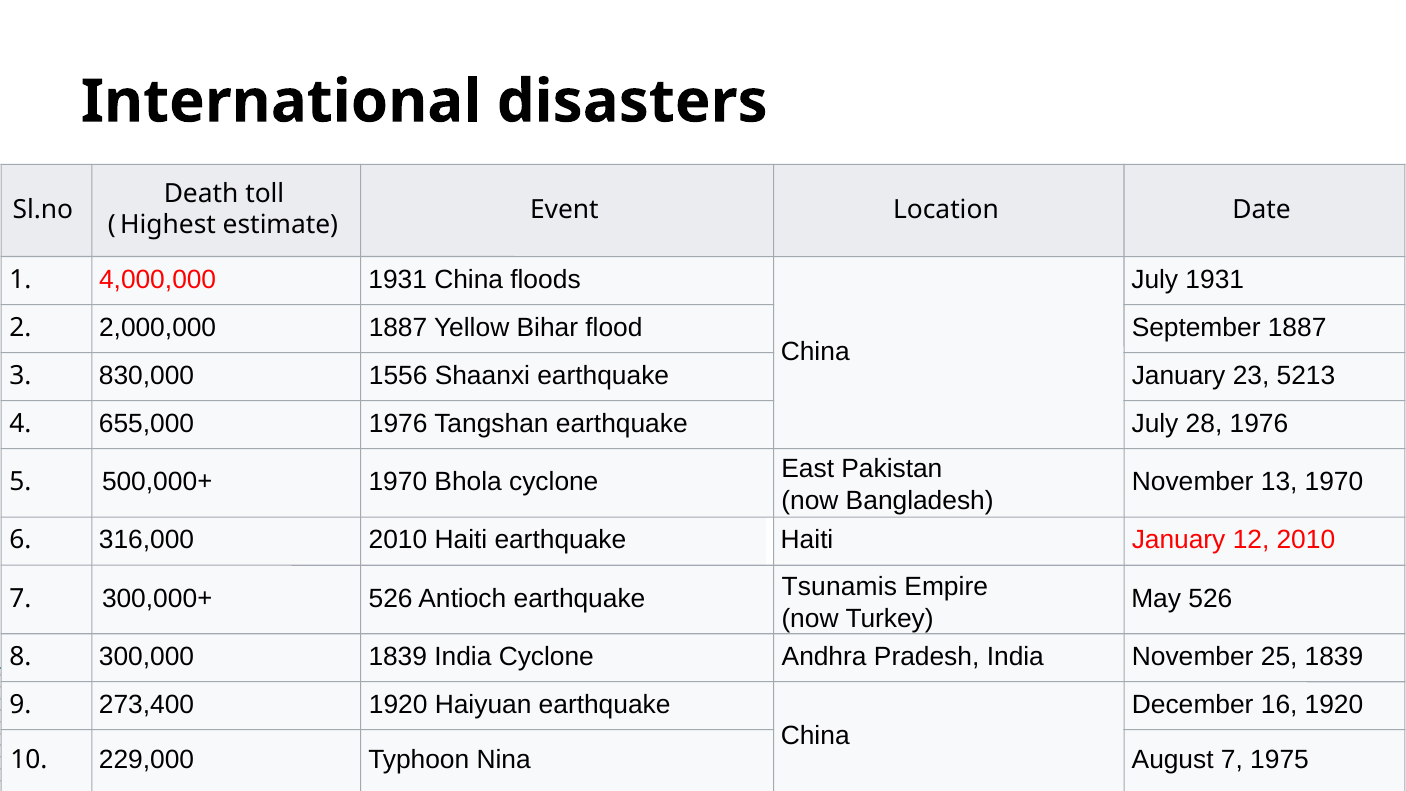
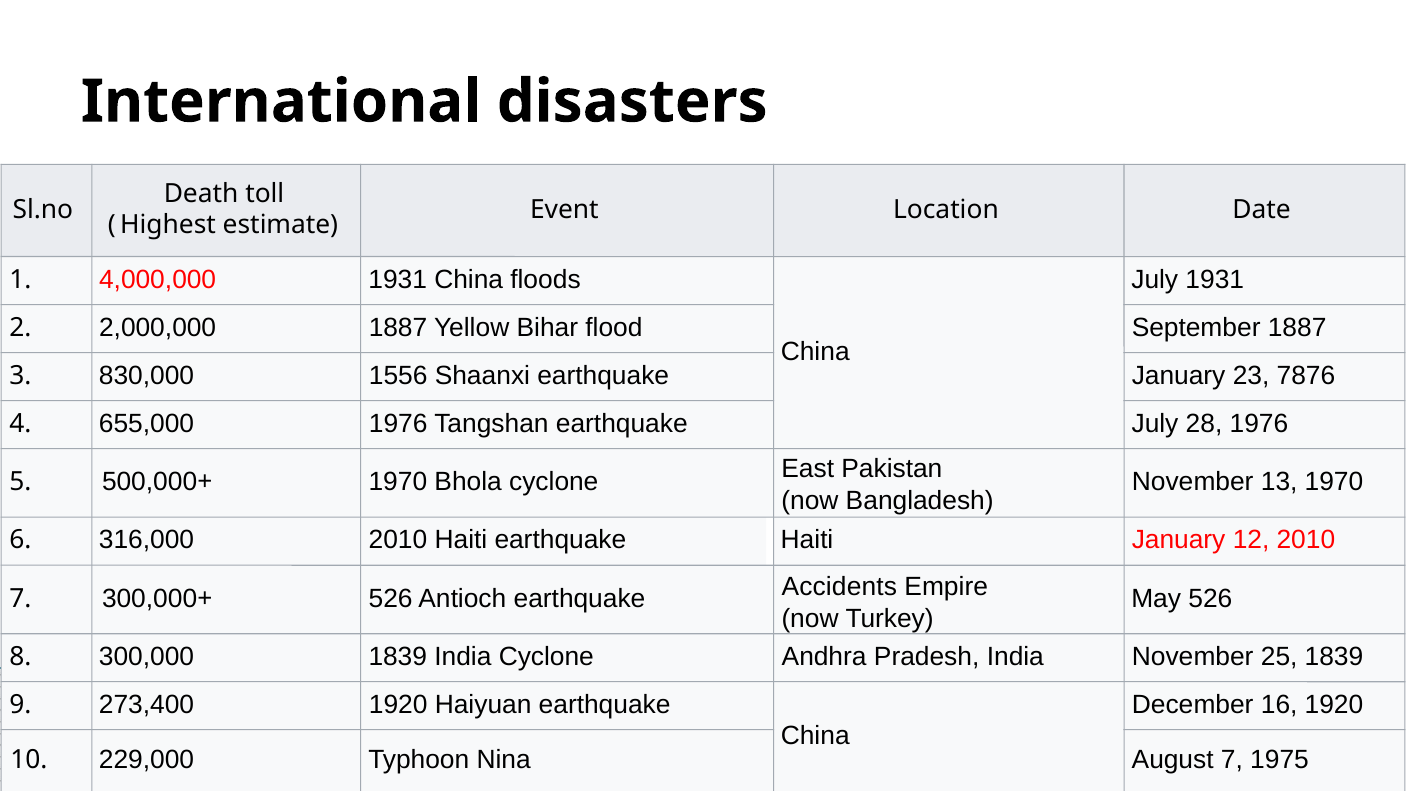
5213: 5213 -> 7876 (1306, 376)
Tsunamis: Tsunamis -> Accidents (839, 587)
